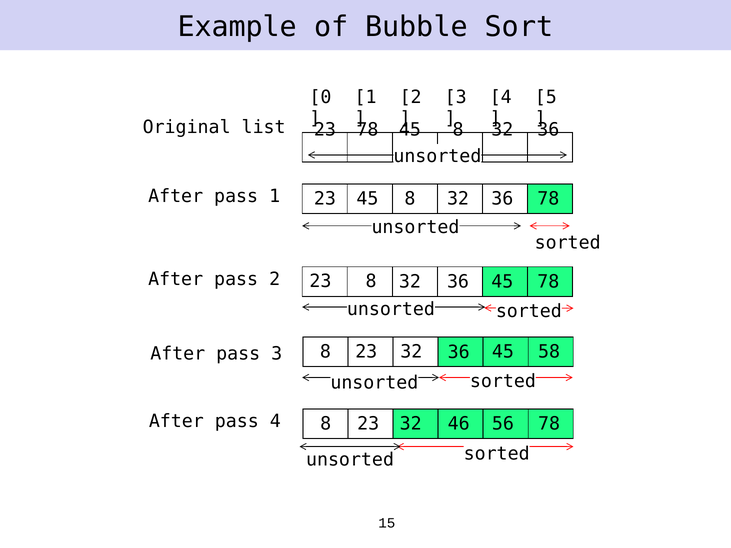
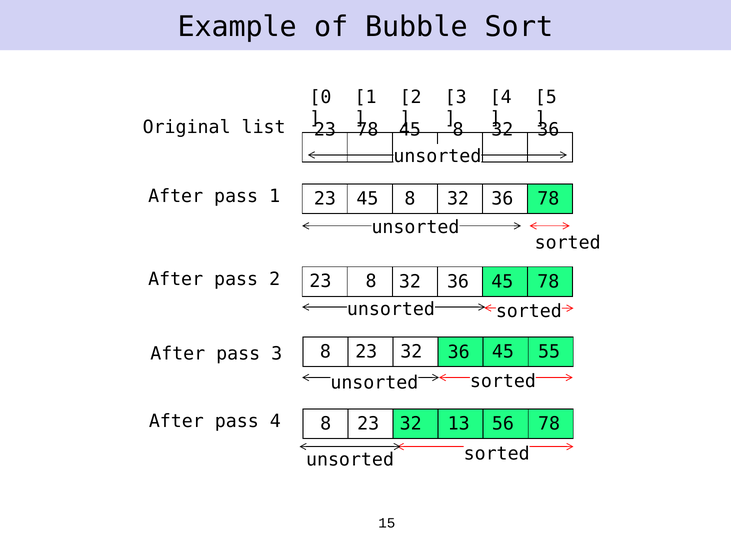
58: 58 -> 55 (549, 352)
46: 46 -> 13 (459, 424)
